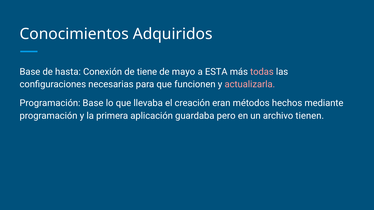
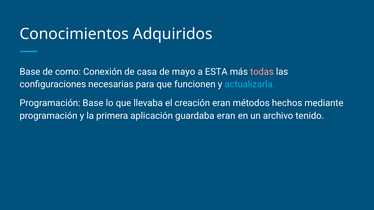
hasta: hasta -> como (68, 72)
tiene: tiene -> casa (147, 72)
actualizarla colour: pink -> light blue (250, 84)
guardaba pero: pero -> eran (226, 116)
tienen: tienen -> tenido (310, 116)
